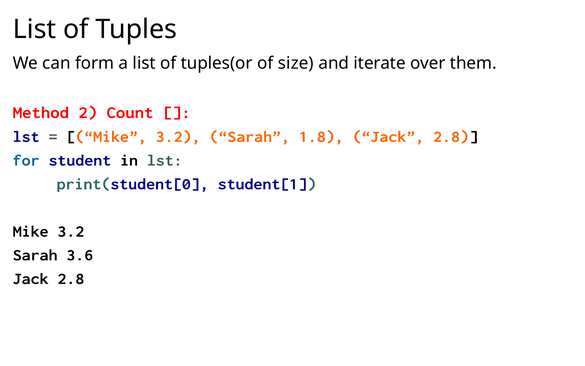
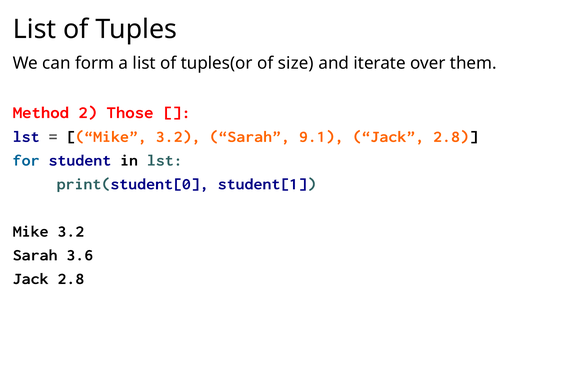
Count: Count -> Those (130, 112)
1.8: 1.8 -> 9.1 (321, 136)
